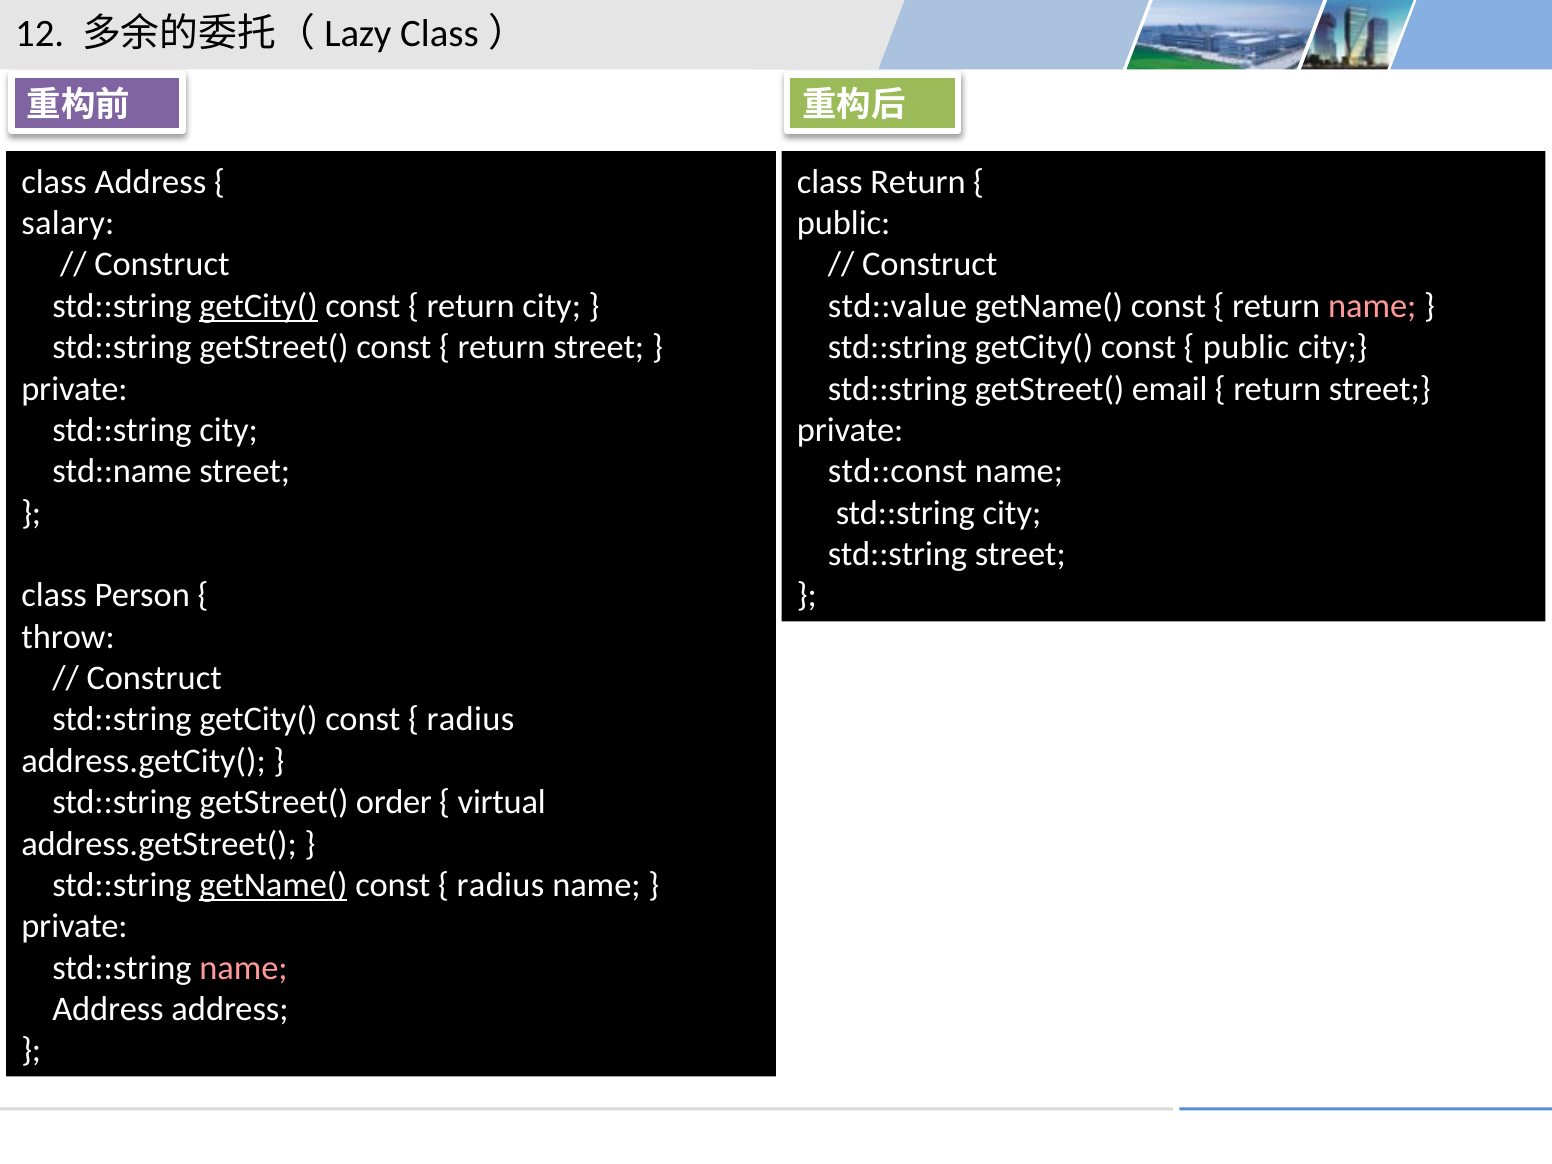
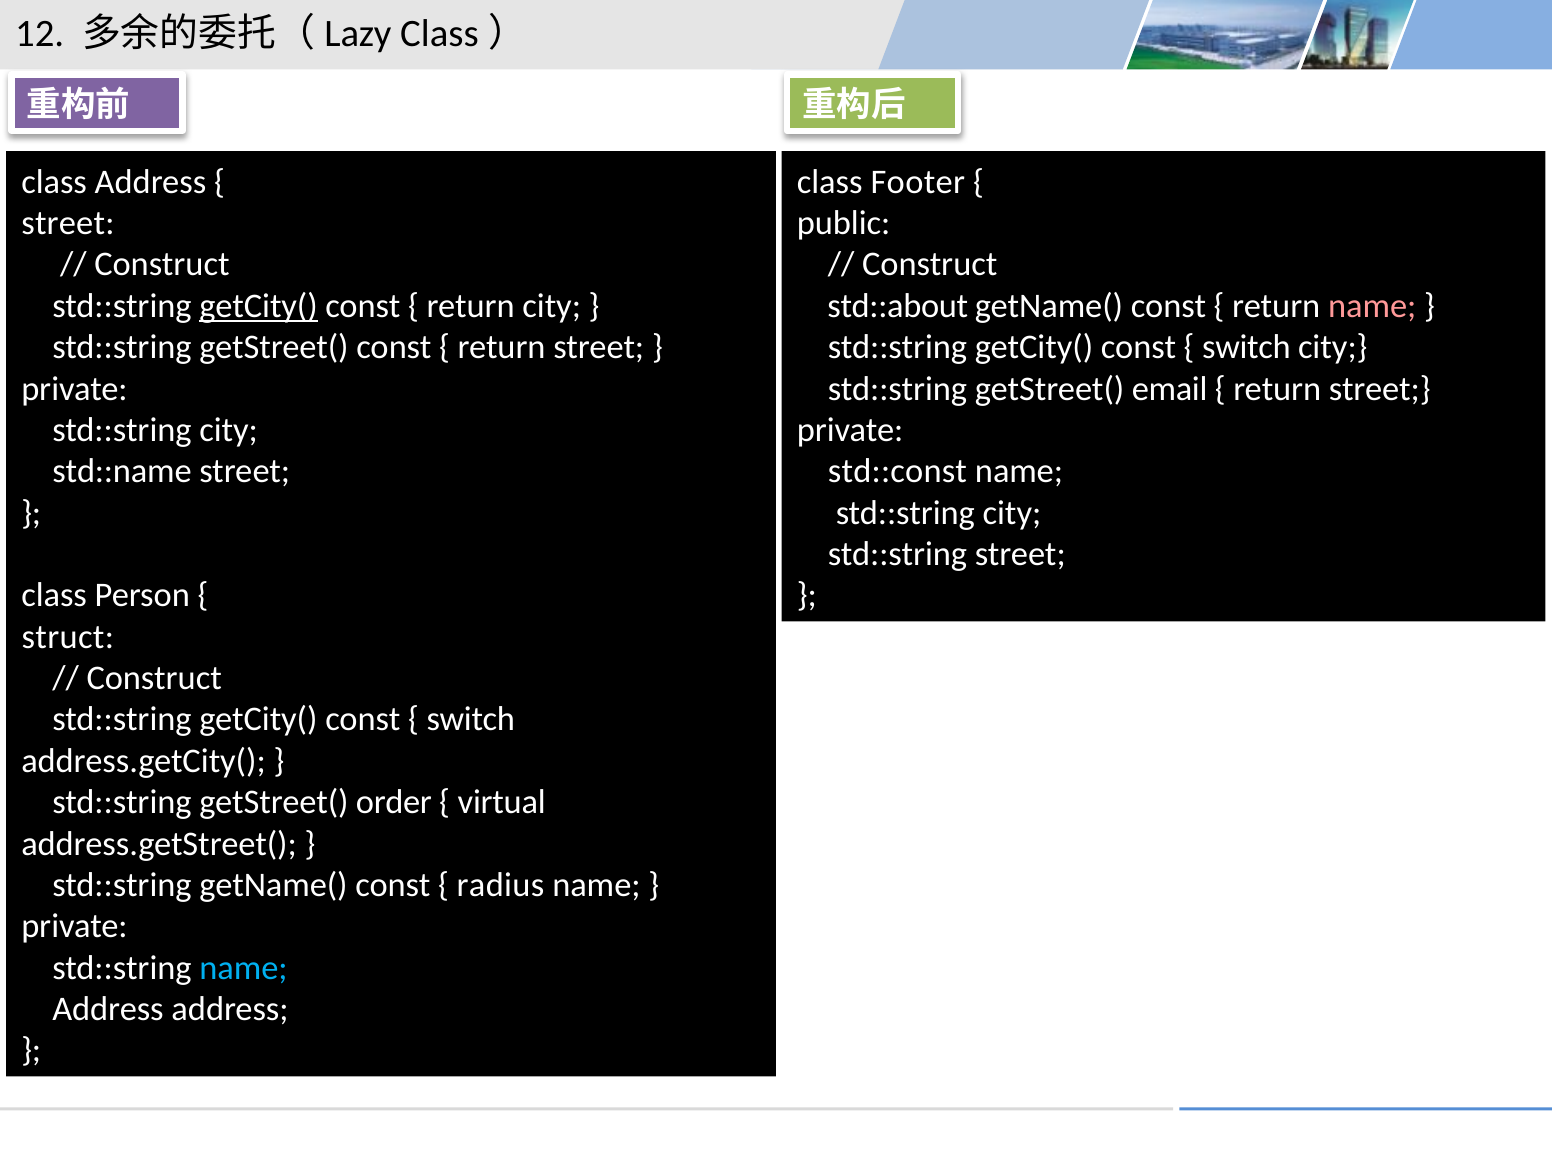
class Return: Return -> Footer (918, 182)
salary: salary -> street (68, 223)
std::value: std::value -> std::about (898, 306)
public: public -> switch (1246, 347)
throw: throw -> struct (68, 637)
radius: radius -> switch (471, 720)
getName( underline: present -> none (273, 885)
name colour: pink -> light blue (243, 968)
